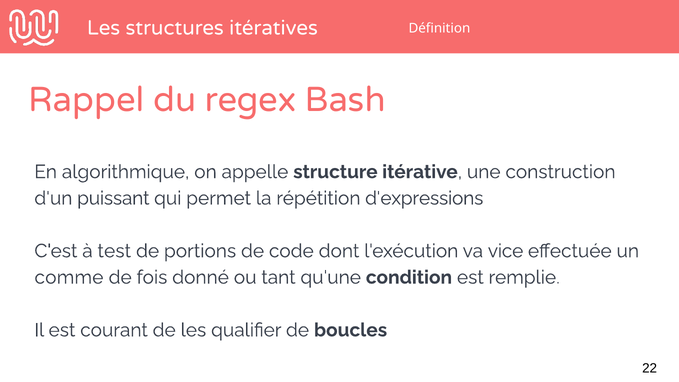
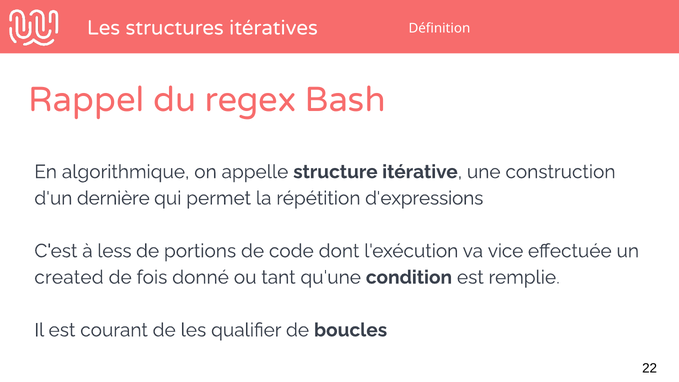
puissant: puissant -> dernière (113, 198)
test: test -> less (114, 251)
comme: comme -> created (69, 277)
